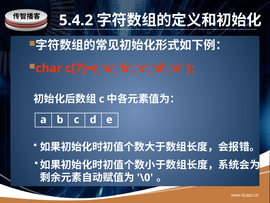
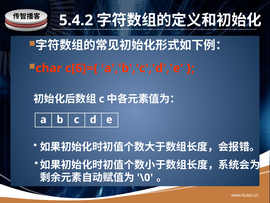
c[7]={: c[7]={ -> c[6]={ (81, 68)
